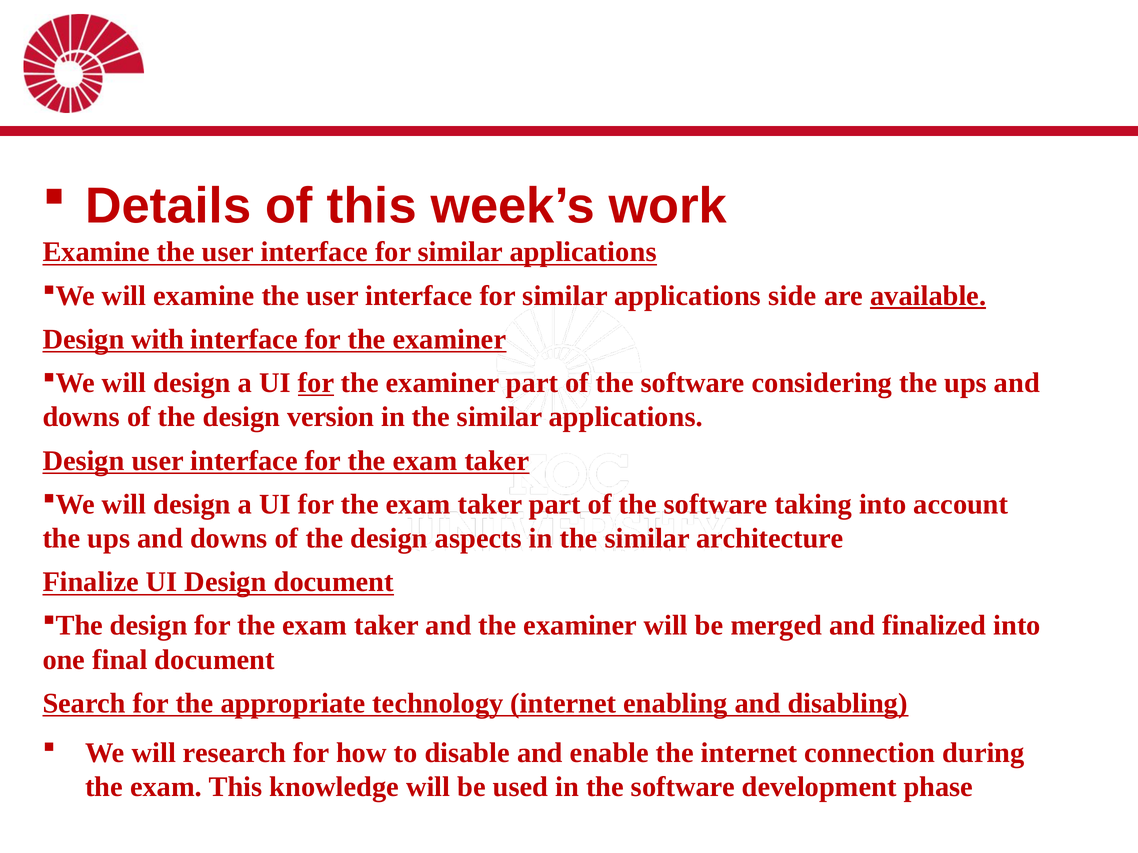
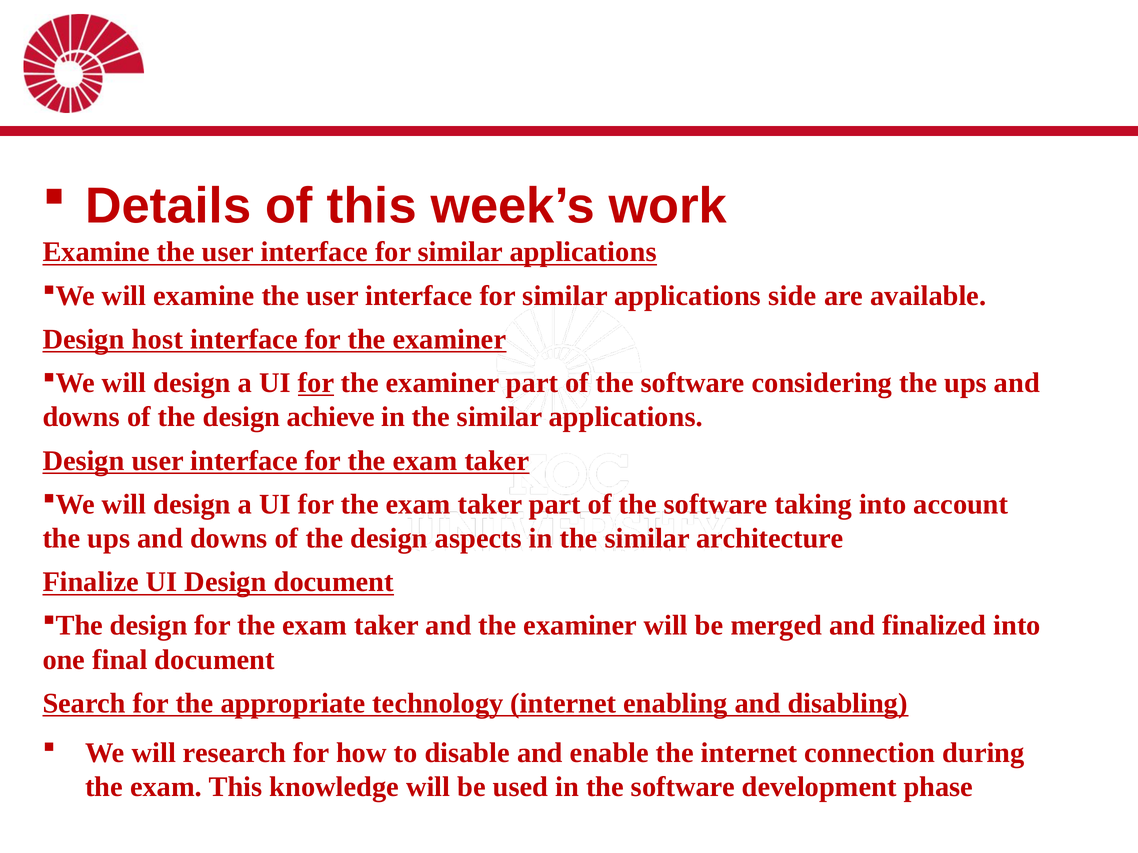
available underline: present -> none (928, 296)
with: with -> host (158, 339)
version: version -> achieve (331, 417)
